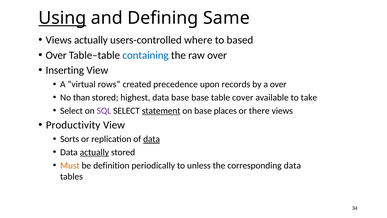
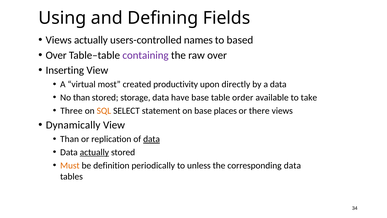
Using underline: present -> none (62, 18)
Same: Same -> Fields (227, 18)
where: where -> names (198, 40)
containing colour: blue -> purple (146, 55)
rows: rows -> most (109, 84)
precedence: precedence -> productivity (176, 84)
records: records -> directly (236, 84)
a over: over -> data (278, 84)
highest: highest -> storage (135, 97)
data base: base -> have (180, 97)
cover: cover -> order (243, 97)
Select: Select -> Three (71, 111)
SQL colour: purple -> orange (104, 111)
statement underline: present -> none (161, 111)
Productivity: Productivity -> Dynamically (73, 125)
Sorts: Sorts -> Than (70, 139)
